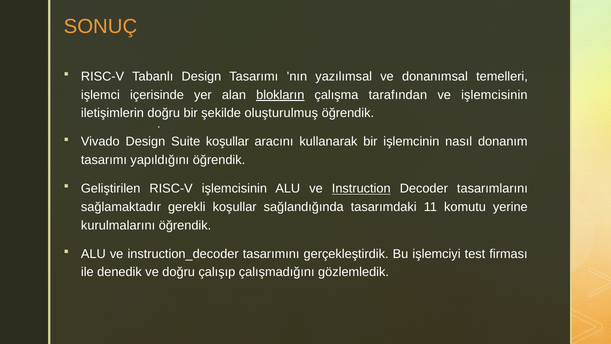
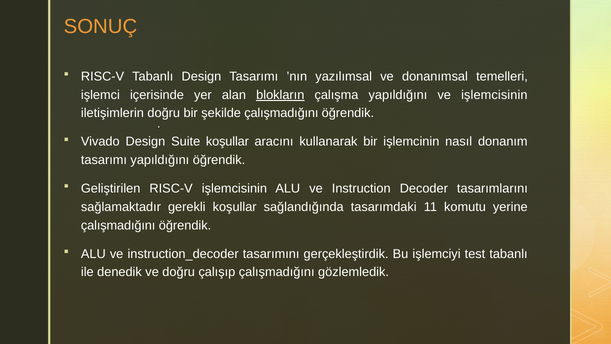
çalışma tarafından: tarafından -> yapıldığını (398, 95)
şekilde oluşturulmuş: oluşturulmuş -> çalışmadığını (281, 113)
Instruction underline: present -> none (361, 189)
kurulmalarını: kurulmalarını -> çalışmadığını (118, 225)
test firması: firması -> tabanlı (509, 254)
